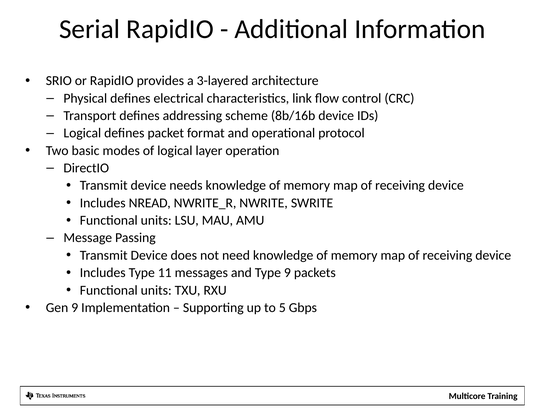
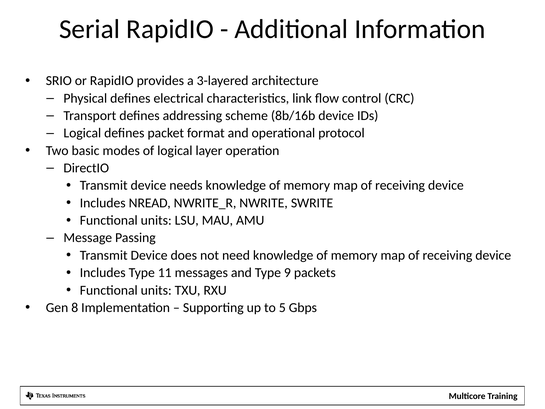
Gen 9: 9 -> 8 (75, 307)
